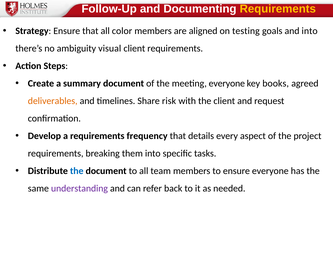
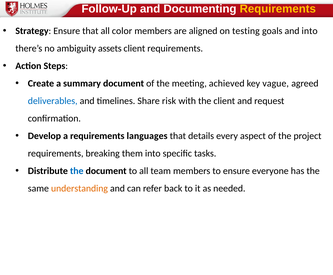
visual: visual -> assets (110, 48)
meeting everyone: everyone -> achieved (227, 83)
books: books -> vague (276, 83)
deliverables colour: orange -> blue (53, 101)
frequency: frequency -> languages (147, 136)
understanding colour: purple -> orange (79, 188)
